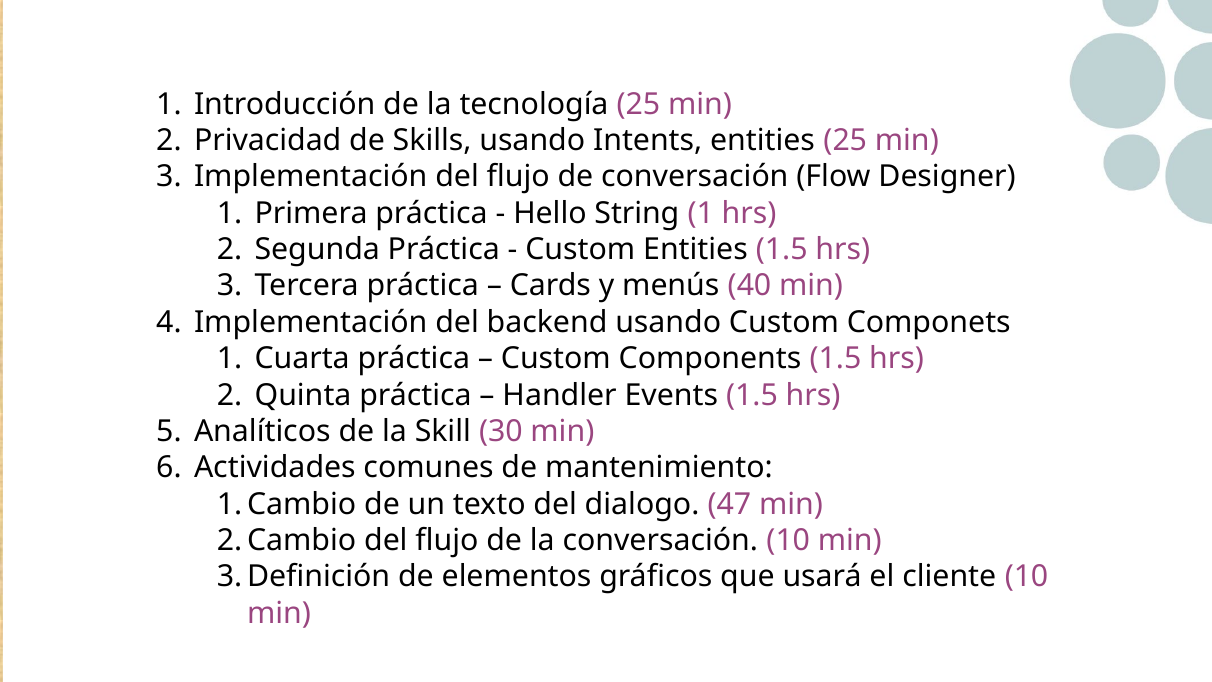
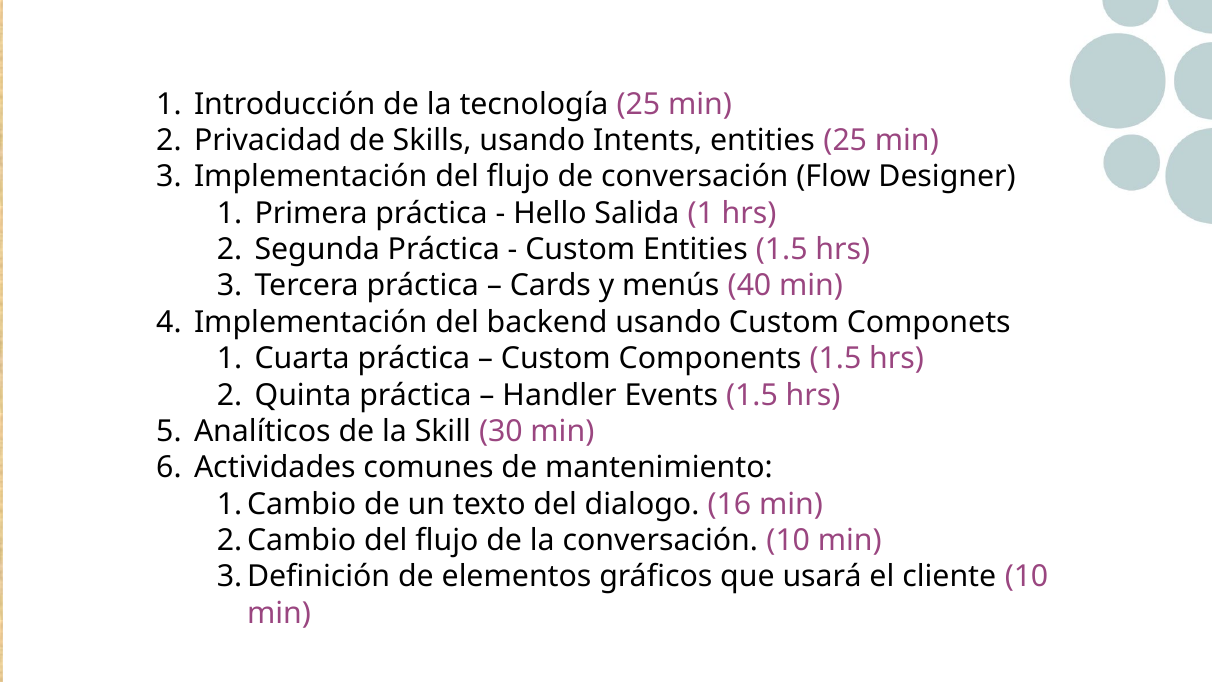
String: String -> Salida (637, 213)
47: 47 -> 16 (729, 504)
